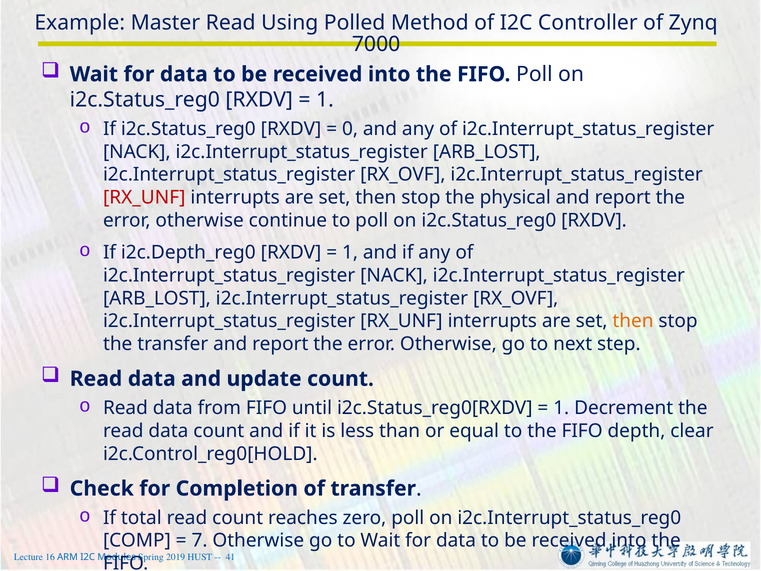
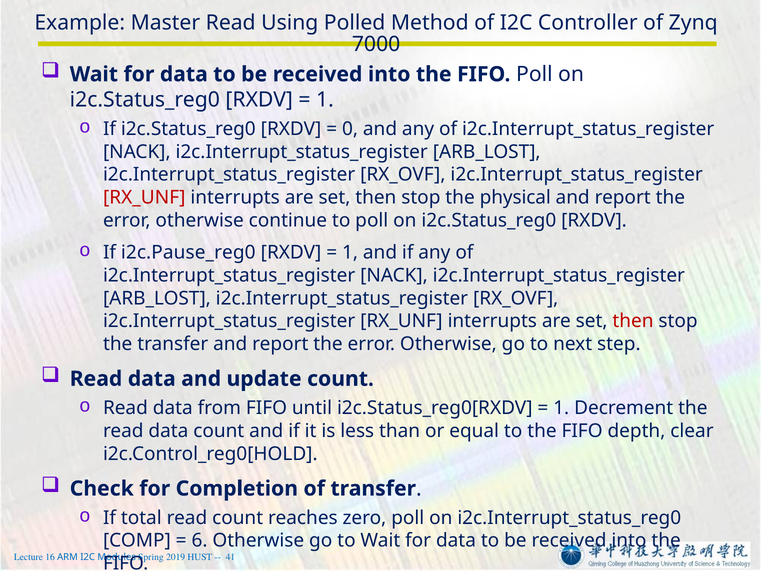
i2c.Depth_reg0: i2c.Depth_reg0 -> i2c.Pause_reg0 (188, 253)
then colour: orange -> red (633, 321)
7: 7 -> 6 (200, 540)
